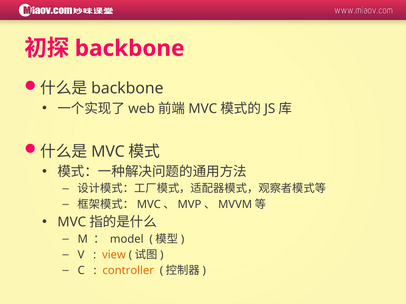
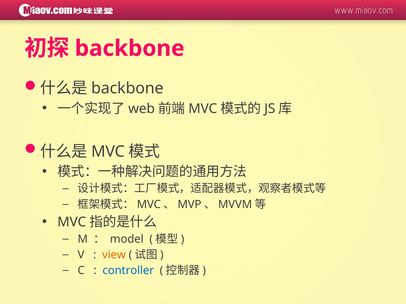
controller colour: orange -> blue (128, 271)
